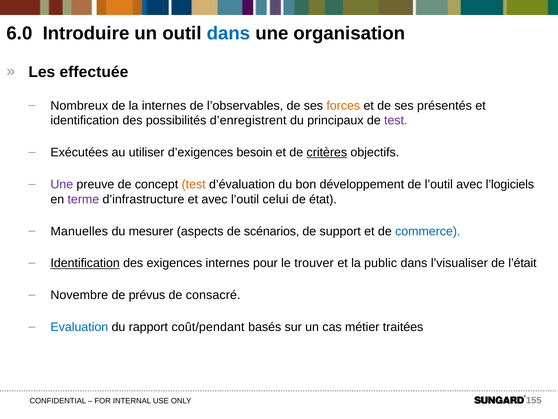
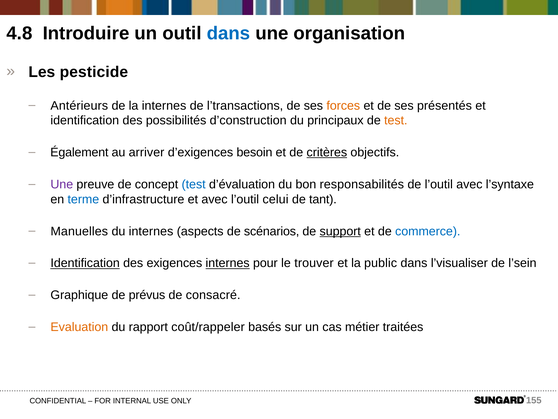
6.0: 6.0 -> 4.8 (19, 33)
effectuée: effectuée -> pesticide (94, 72)
Nombreux: Nombreux -> Antérieurs (79, 105)
l’observables: l’observables -> l’transactions (245, 105)
d’enregistrent: d’enregistrent -> d’construction (248, 120)
test colour: purple -> orange (396, 120)
Exécutées: Exécutées -> Également (79, 152)
utiliser: utiliser -> arriver (147, 152)
test colour: orange -> blue (194, 184)
développement: développement -> responsabilités (362, 184)
l’logiciels: l’logiciels -> l’syntaxe (510, 184)
terme colour: purple -> blue (83, 199)
état: état -> tant (323, 199)
du mesurer: mesurer -> internes (151, 231)
support underline: none -> present (340, 231)
internes underline: none -> present (228, 263)
l’était: l’était -> l’sein (522, 263)
Novembre: Novembre -> Graphique (79, 295)
Evaluation colour: blue -> orange (79, 327)
coût/pendant: coût/pendant -> coût/rappeler (208, 327)
